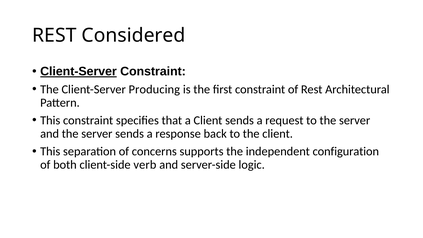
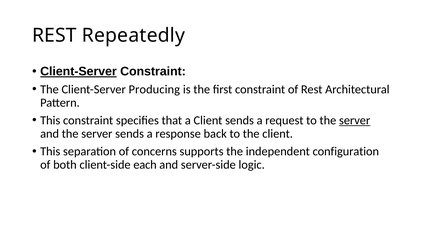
Considered: Considered -> Repeatedly (133, 36)
server underline: none -> present (355, 120)
verb: verb -> each (145, 165)
